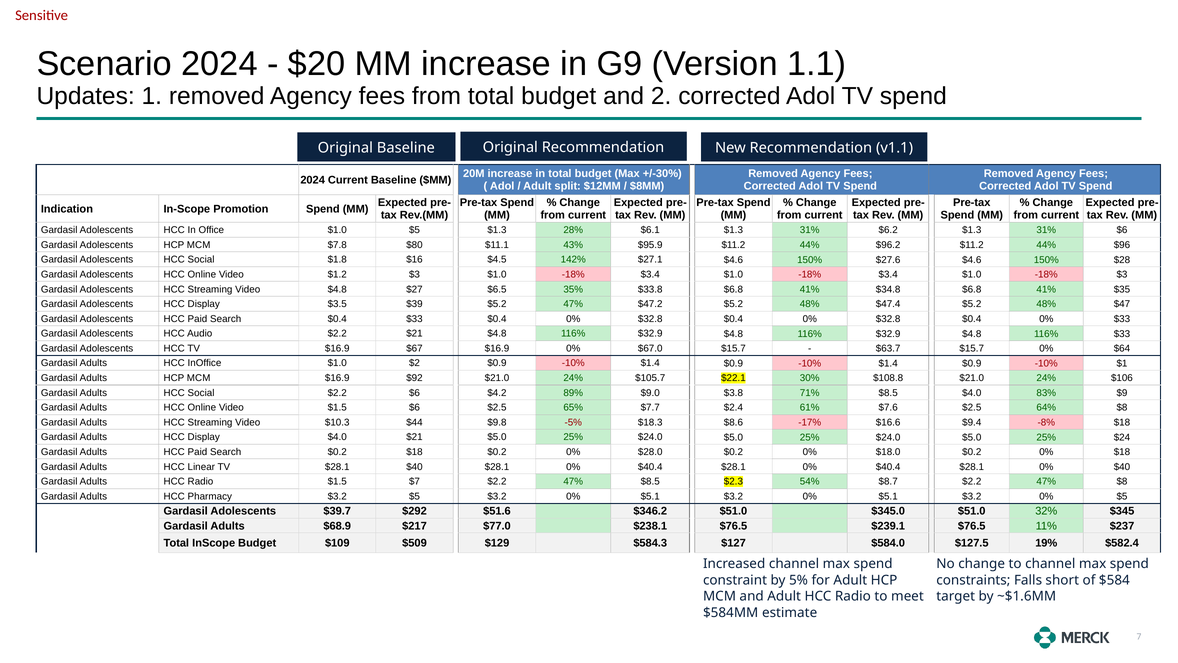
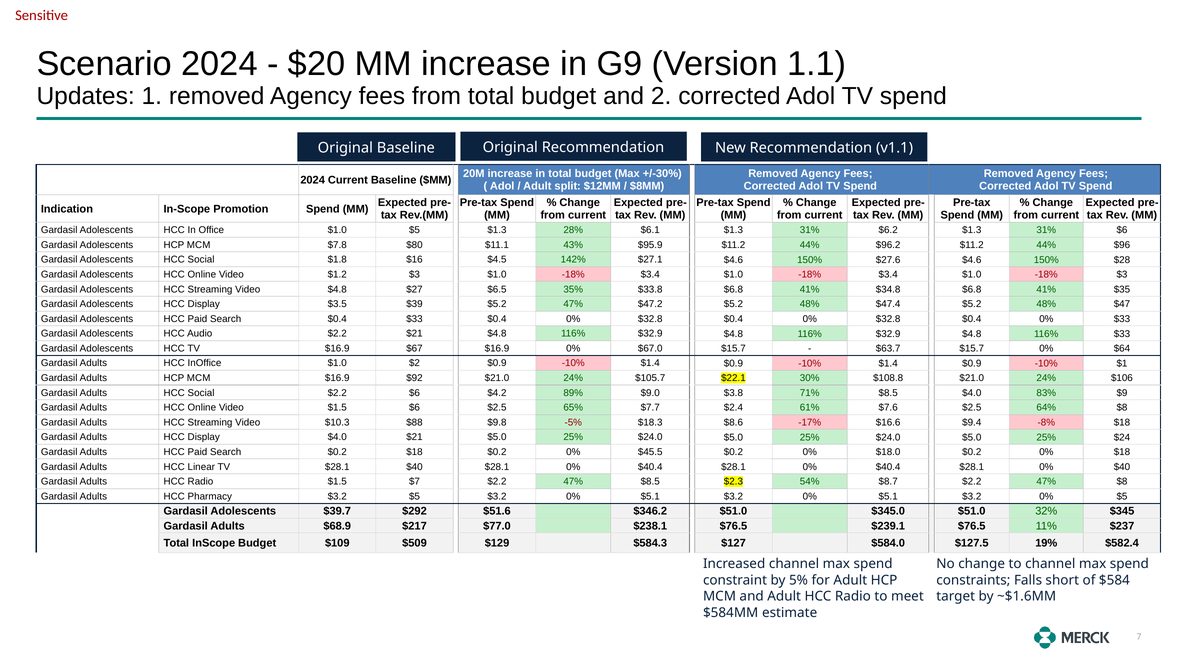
$44: $44 -> $88 (414, 422)
$28.0: $28.0 -> $45.5 (650, 452)
